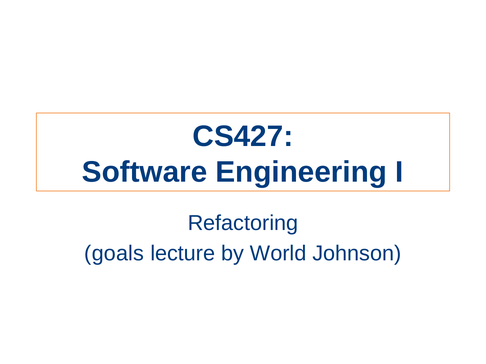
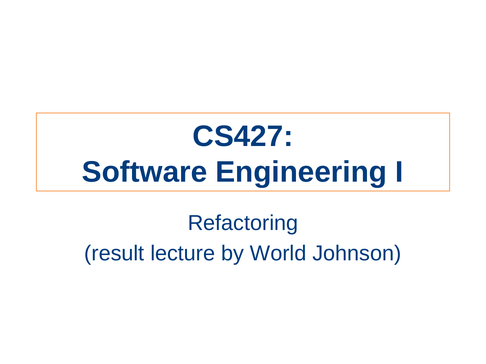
goals: goals -> result (114, 254)
